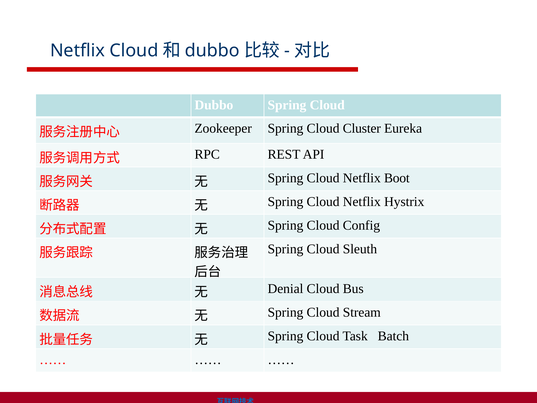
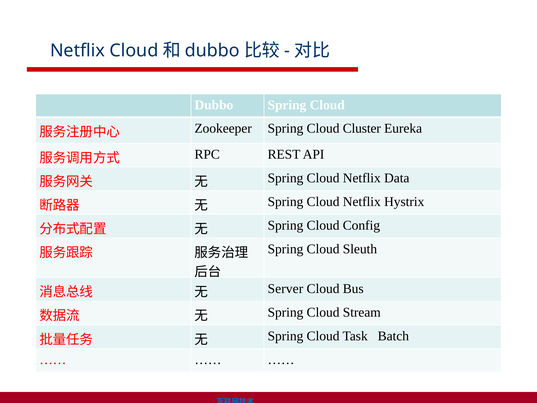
Boot: Boot -> Data (397, 178)
Denial: Denial -> Server (285, 288)
